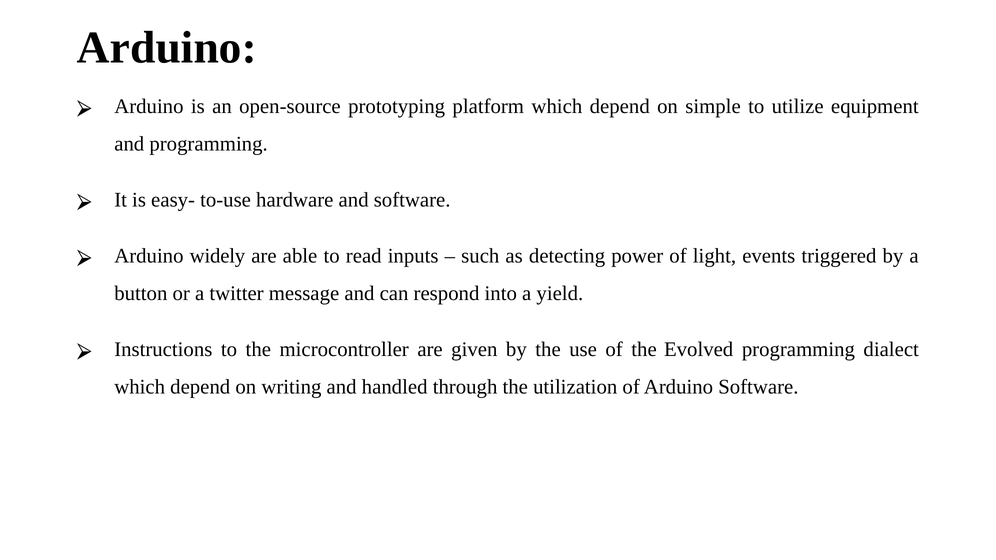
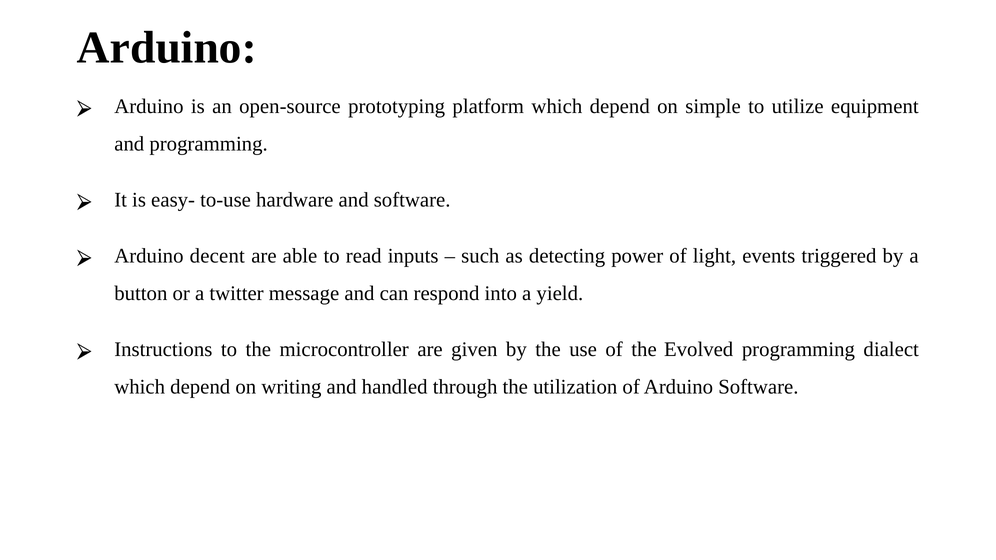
widely: widely -> decent (217, 256)
